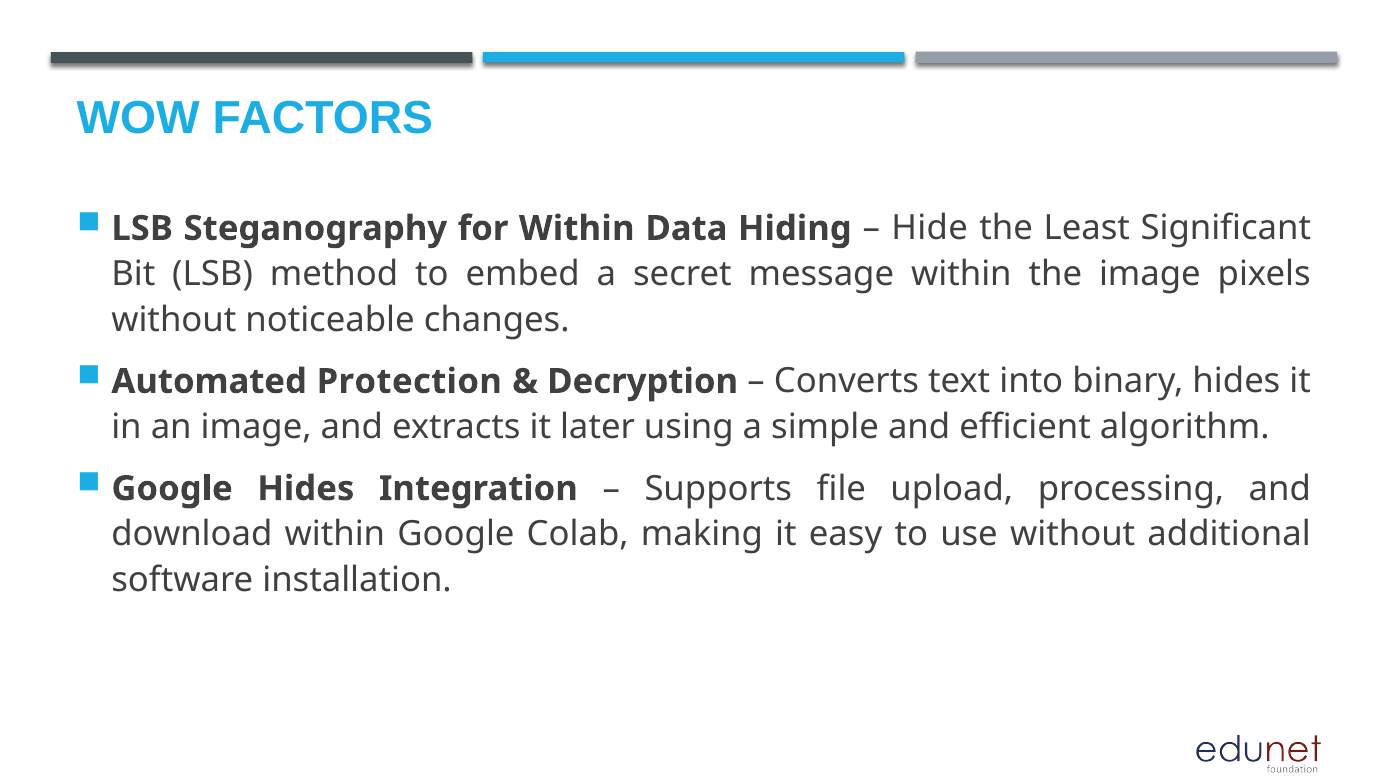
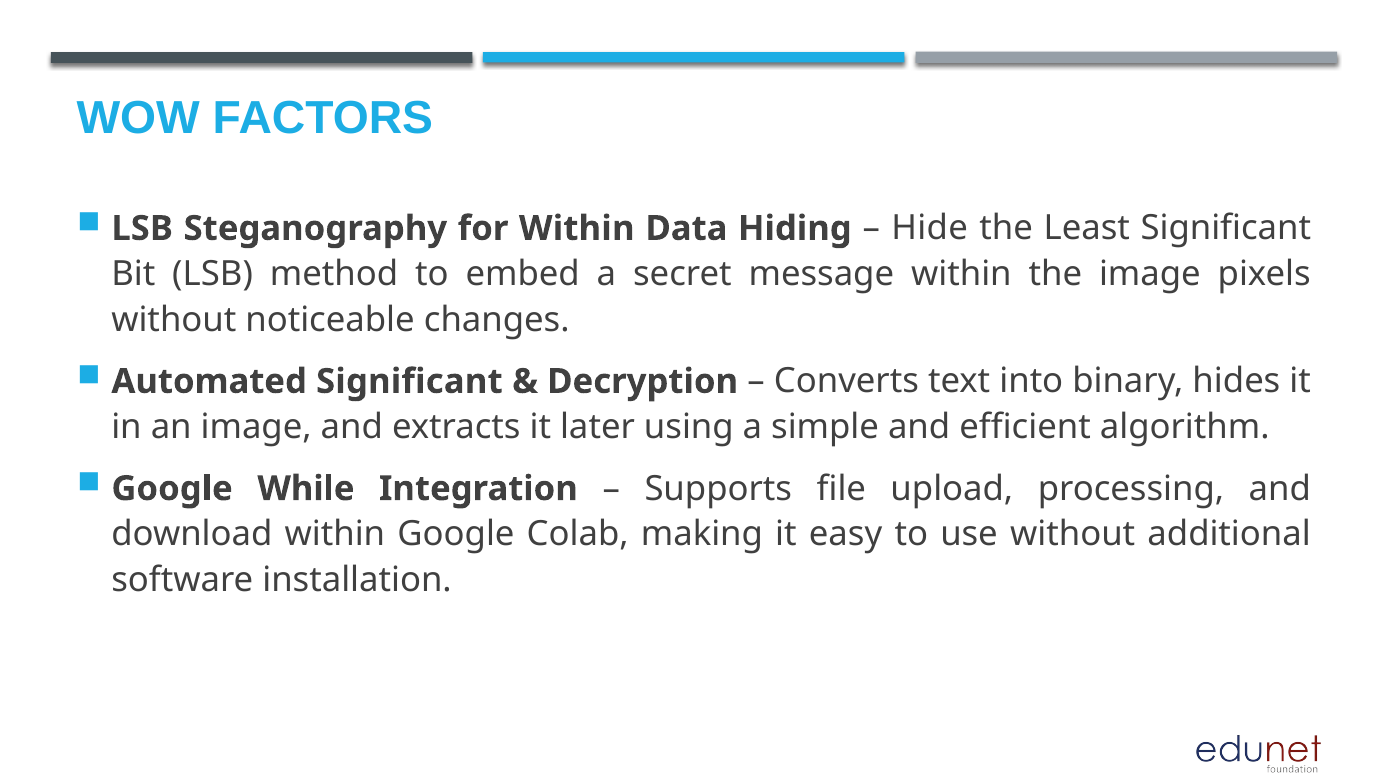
Automated Protection: Protection -> Significant (409, 381)
Google Hides: Hides -> While (306, 489)
